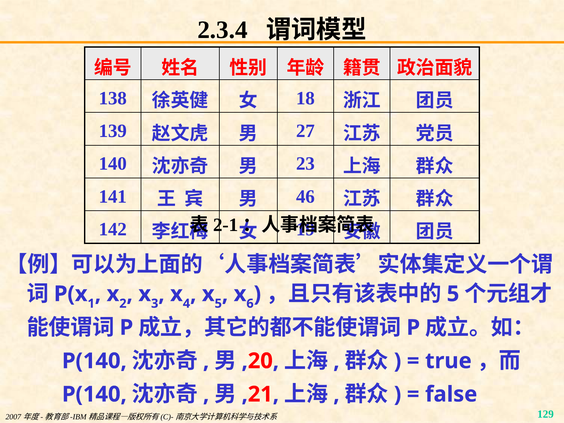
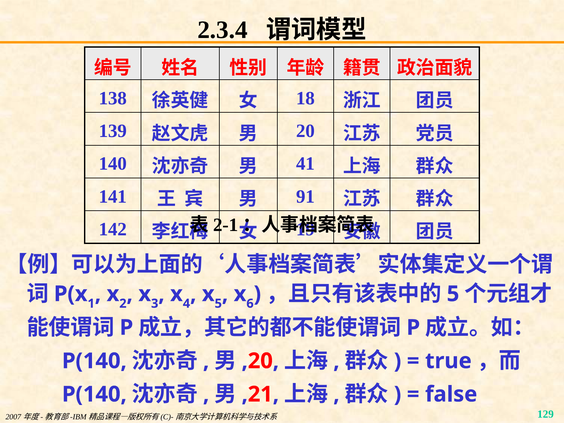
27: 27 -> 20 (305, 131)
23: 23 -> 41 (305, 164)
46: 46 -> 91 (305, 197)
